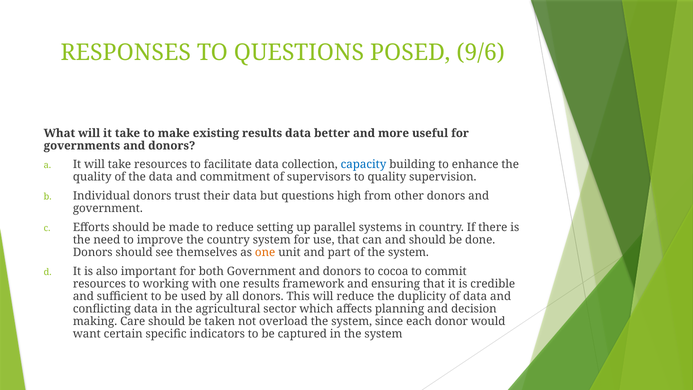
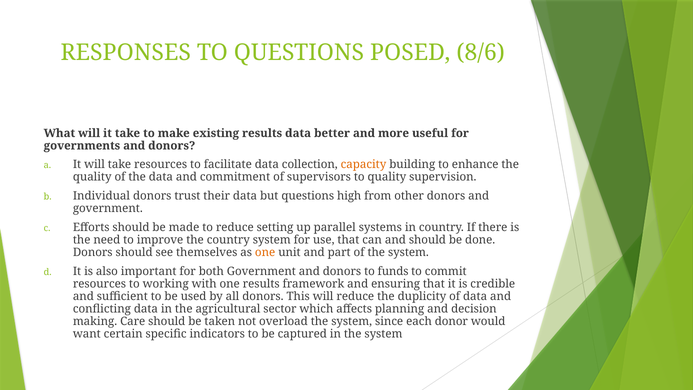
9/6: 9/6 -> 8/6 (481, 53)
capacity colour: blue -> orange (364, 165)
cocoa: cocoa -> funds (393, 271)
